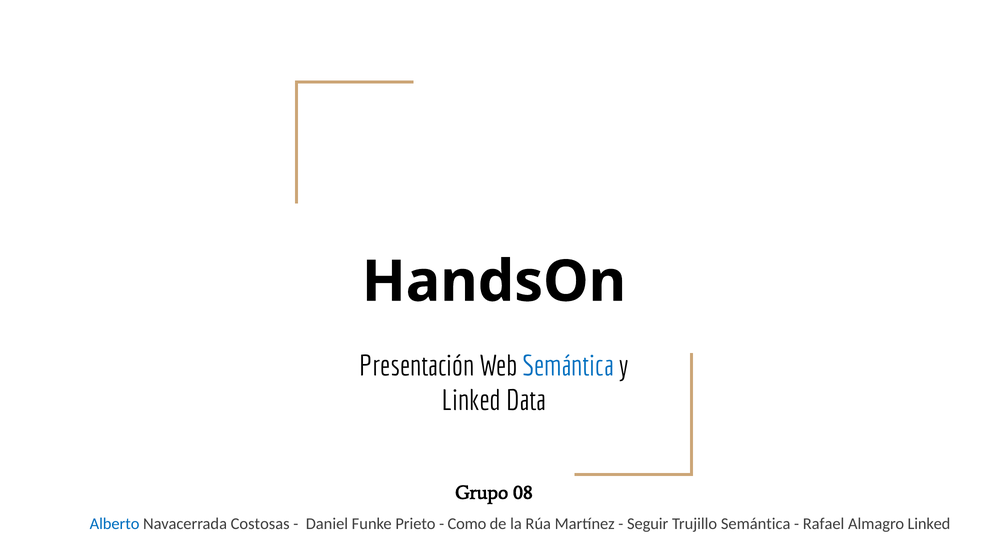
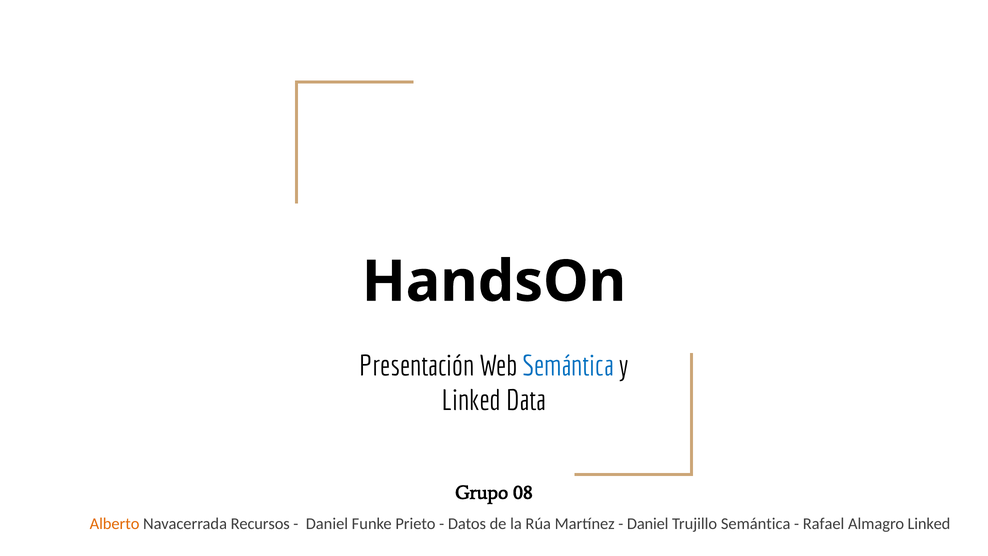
Alberto colour: blue -> orange (115, 524)
Costosas: Costosas -> Recursos (260, 524)
Como: Como -> Datos (467, 524)
Seguir: Seguir -> Daniel (648, 524)
